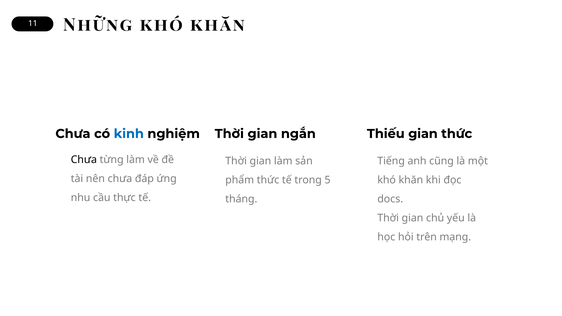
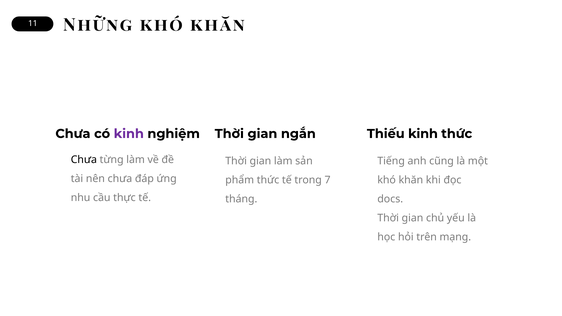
kinh colour: blue -> purple (129, 134)
Thiếu gian: gian -> kinh (423, 134)
5: 5 -> 7 (328, 180)
